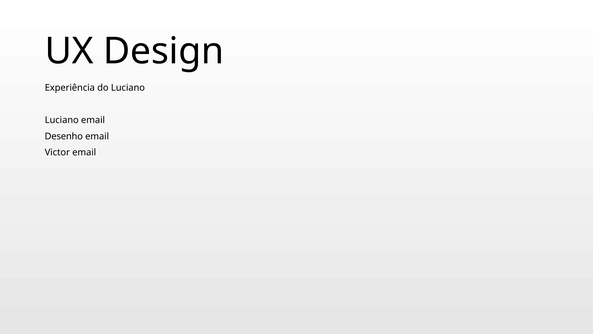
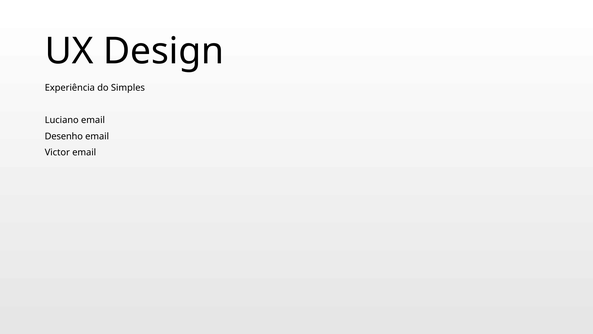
do Luciano: Luciano -> Simples (128, 88)
